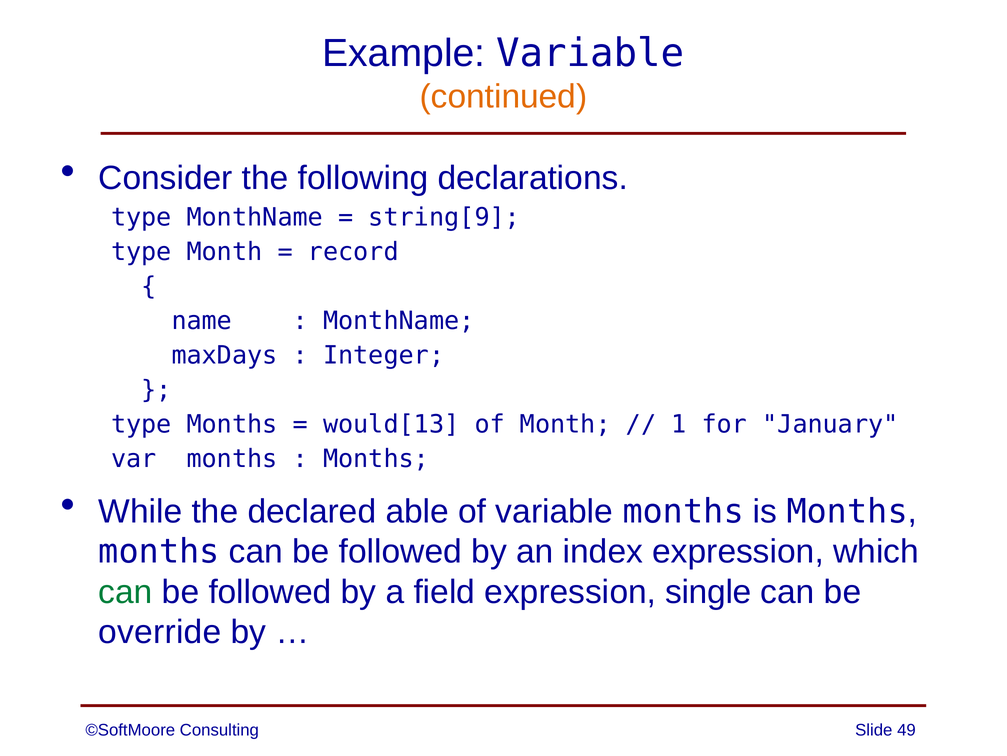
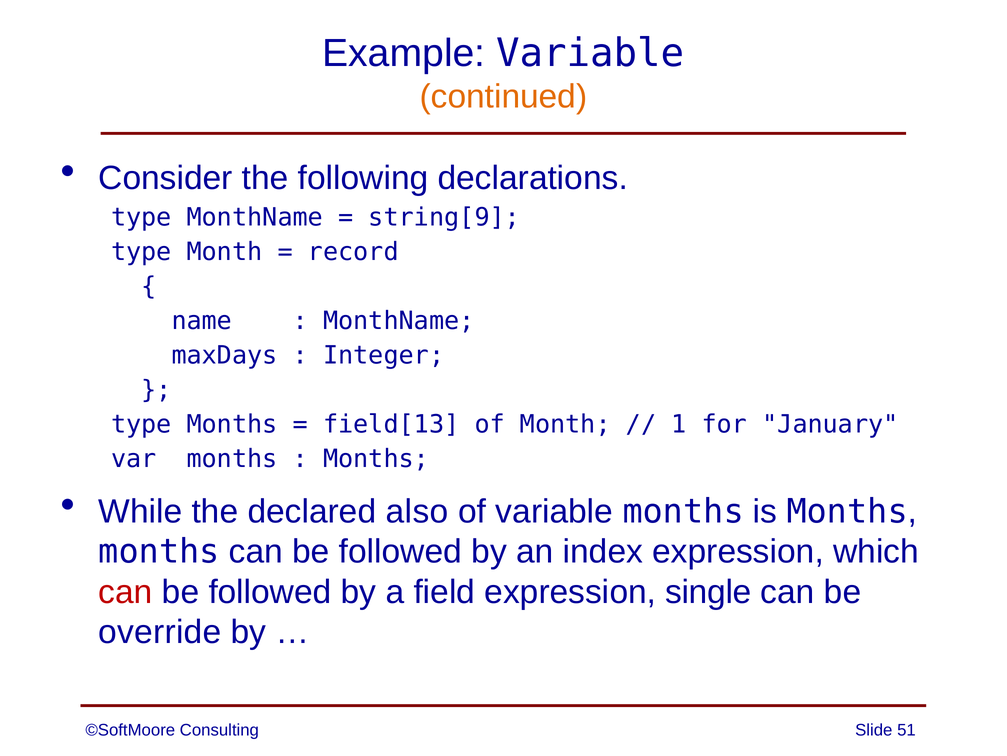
would[13: would[13 -> field[13 (391, 424)
able: able -> also (417, 511)
can colour: green -> red (125, 591)
49: 49 -> 51 (906, 730)
